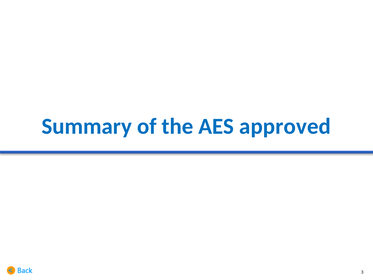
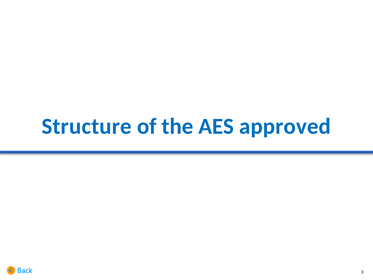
Summary: Summary -> Structure (87, 126)
